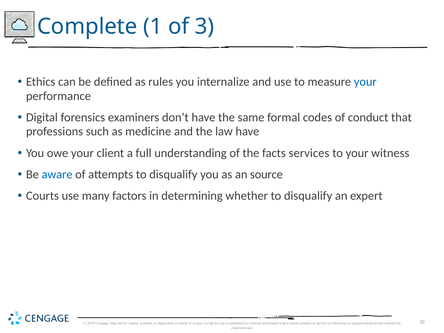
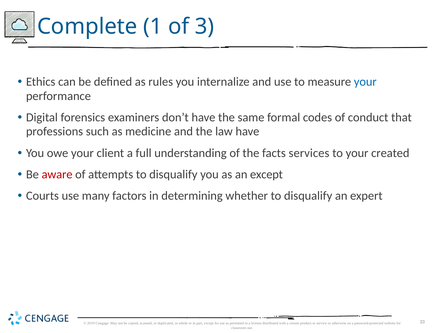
witness: witness -> created (390, 153)
aware colour: blue -> red (57, 174)
an source: source -> except (266, 174)
